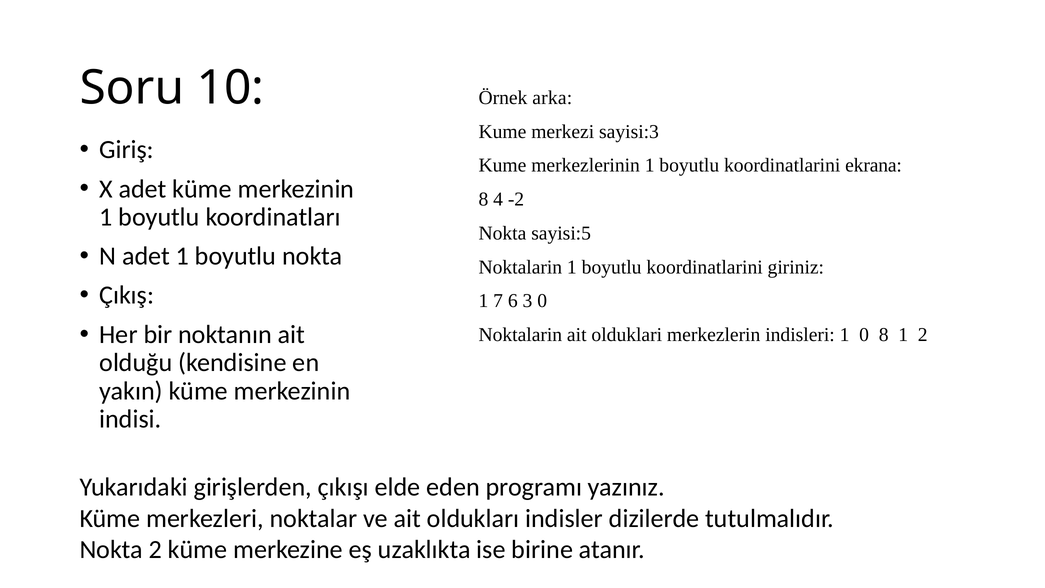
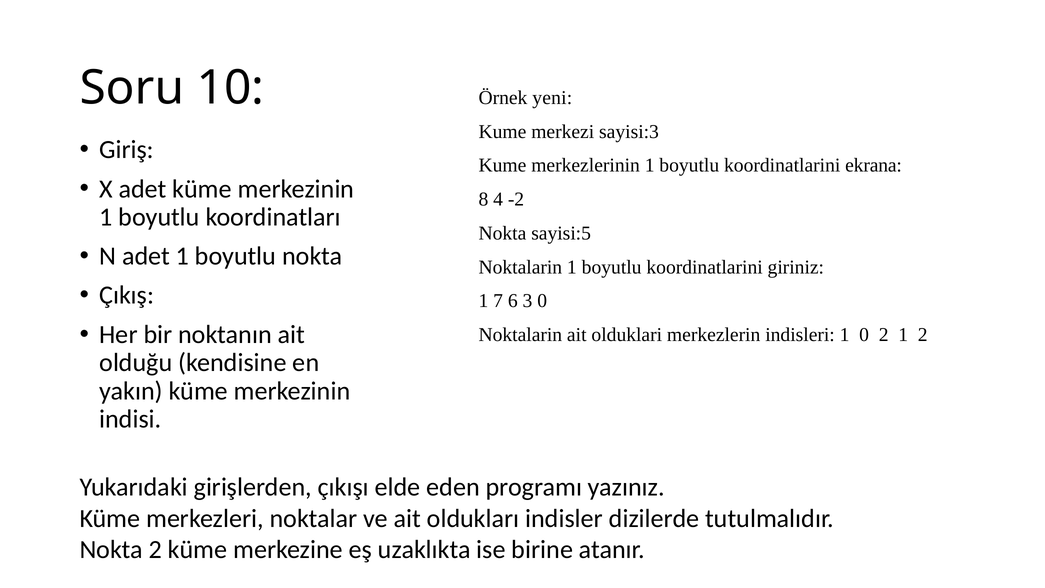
arka: arka -> yeni (552, 98)
0 8: 8 -> 2 (884, 335)
